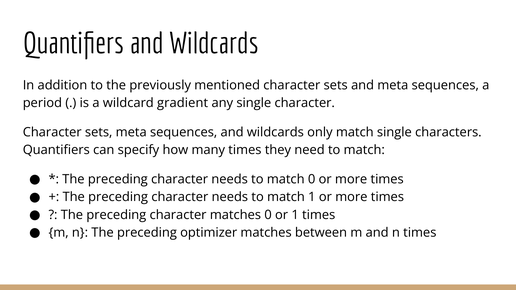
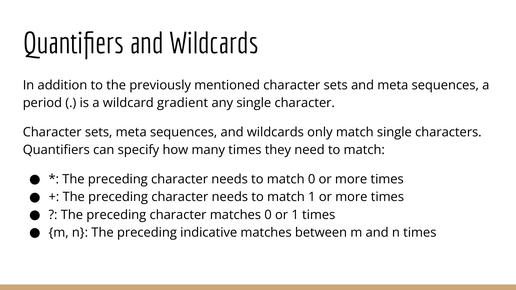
optimizer: optimizer -> indicative (209, 233)
